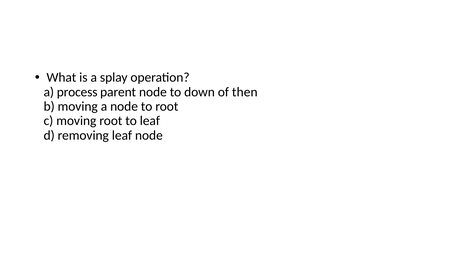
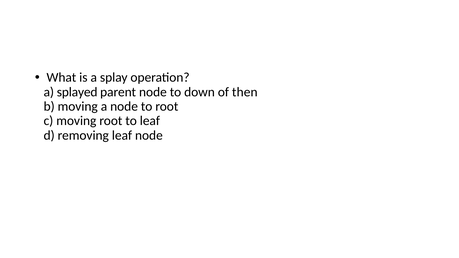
process: process -> splayed (77, 92)
